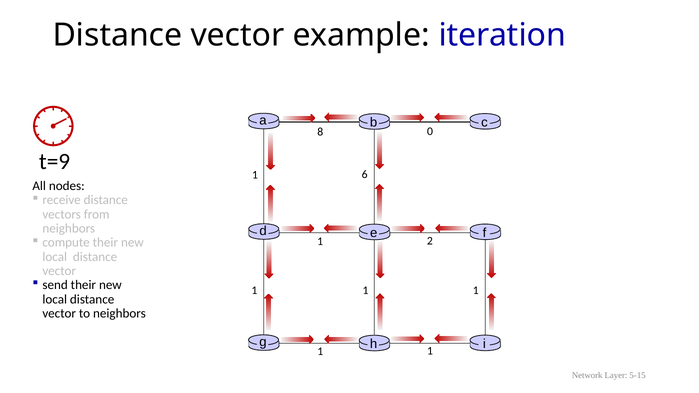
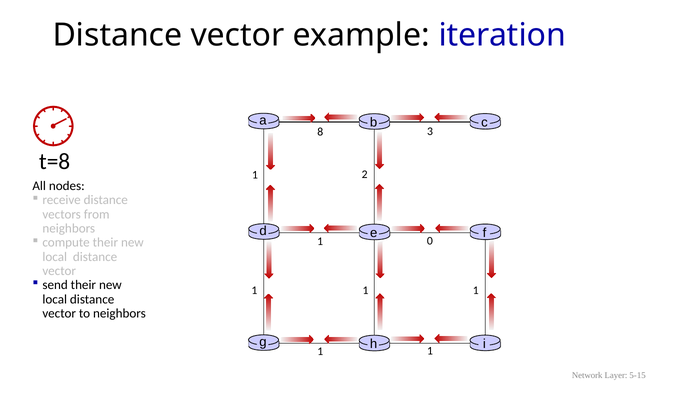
0: 0 -> 3 (430, 132)
t=9: t=9 -> t=8 (55, 162)
6: 6 -> 2 (365, 174)
2: 2 -> 0 (430, 241)
